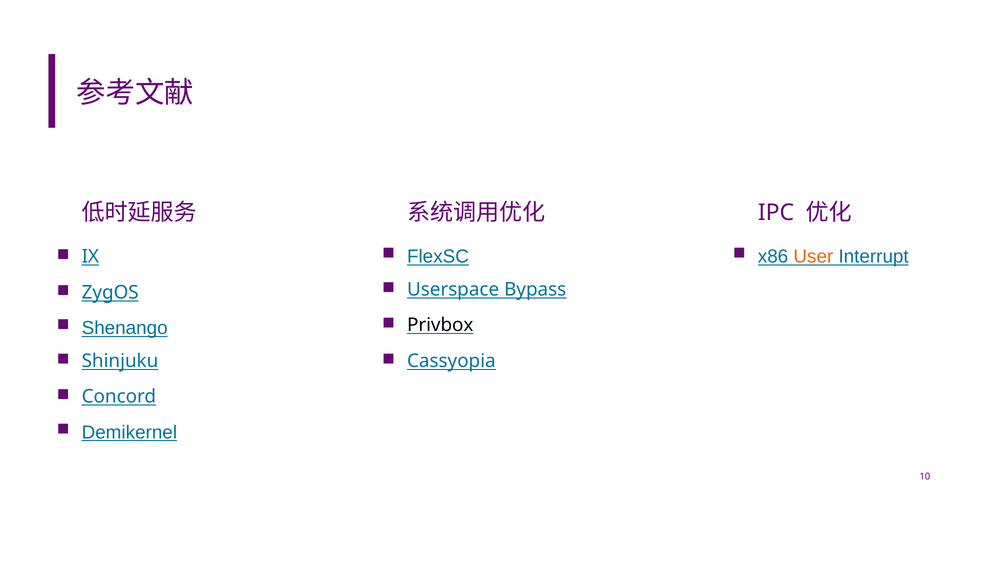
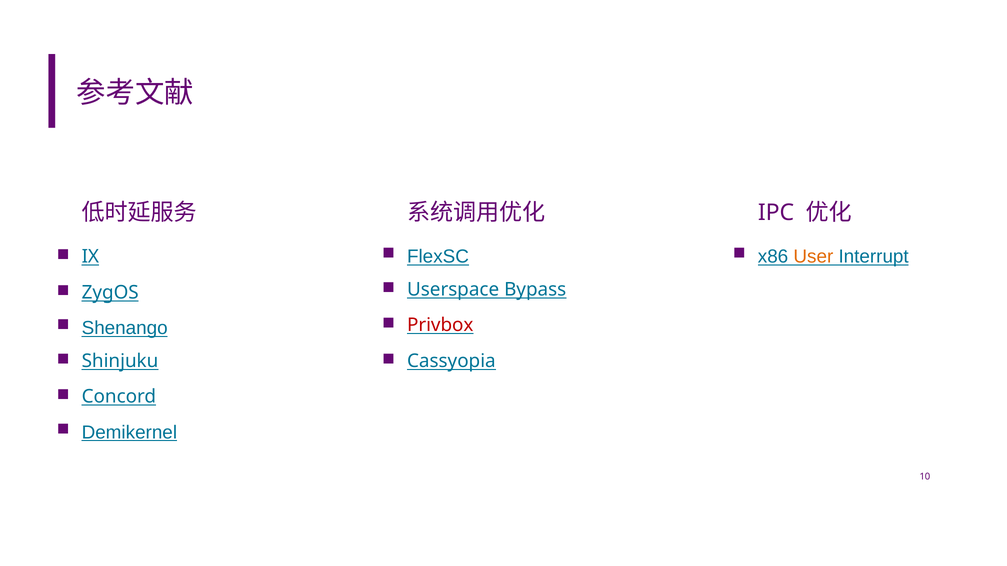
Privbox colour: black -> red (440, 325)
